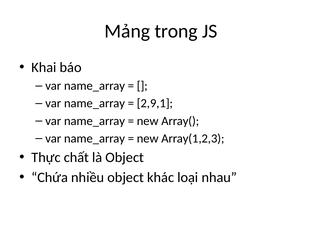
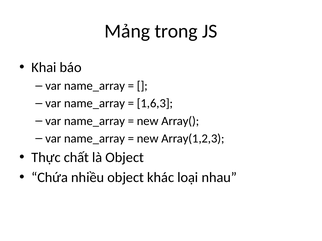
2,9,1: 2,9,1 -> 1,6,3 (155, 104)
